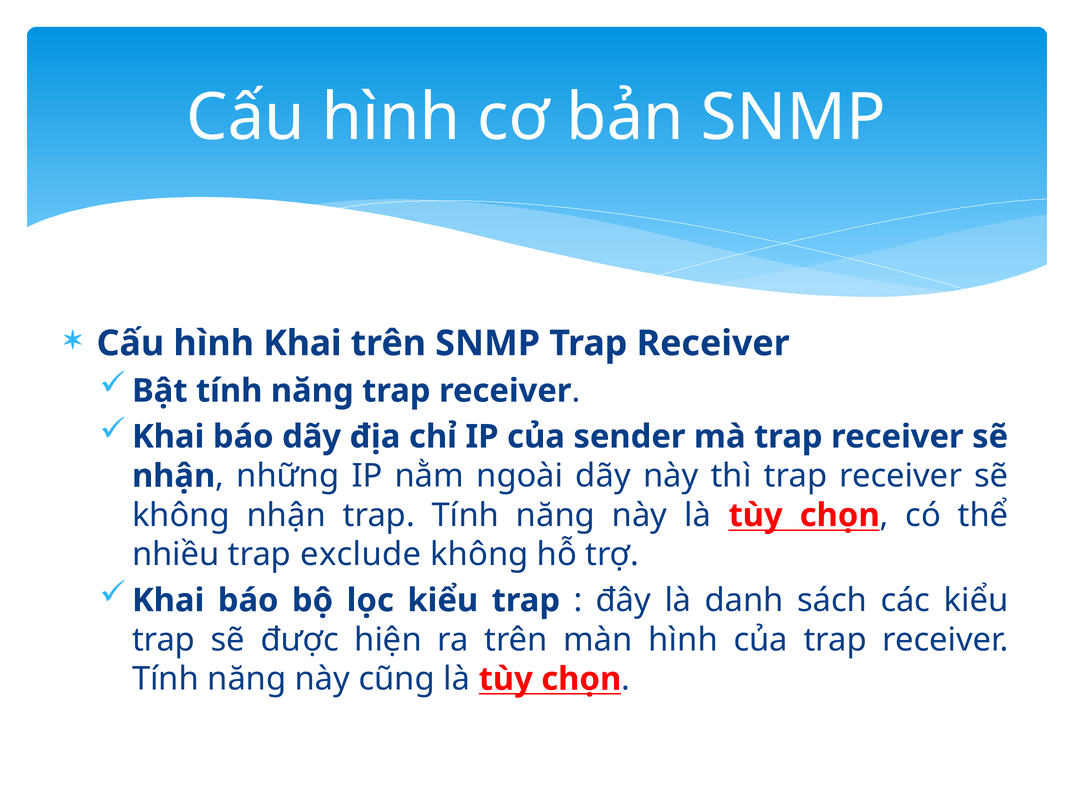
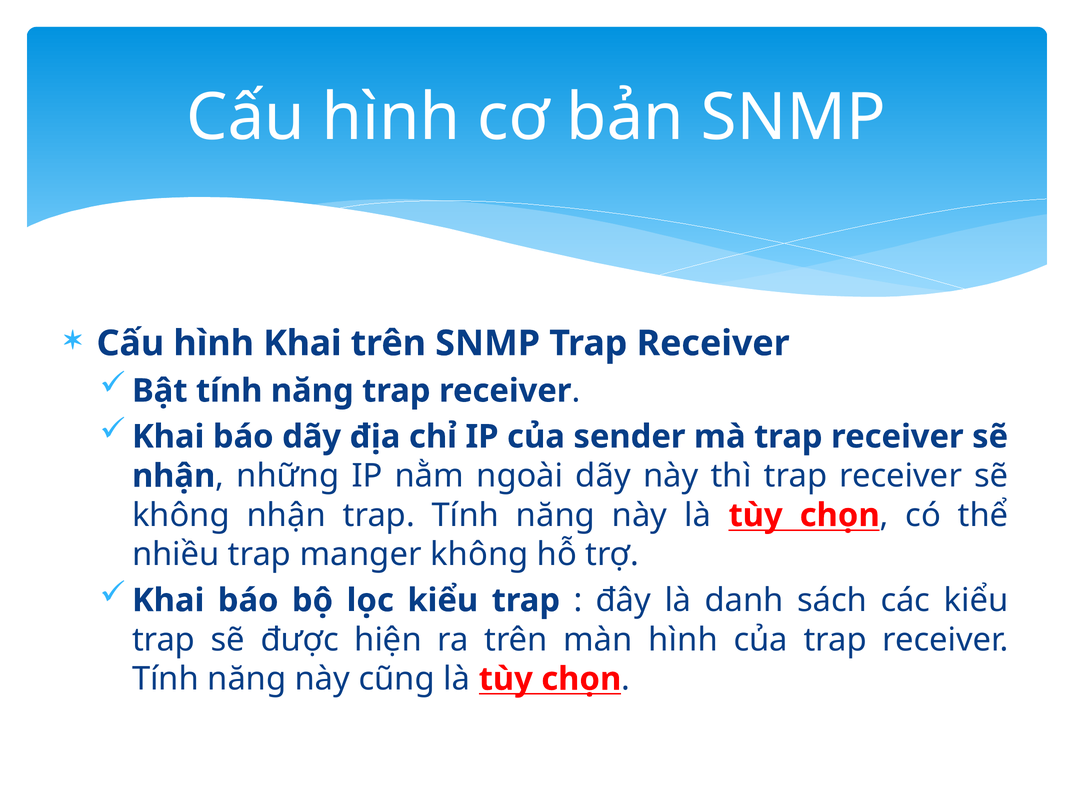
exclude: exclude -> manger (361, 554)
